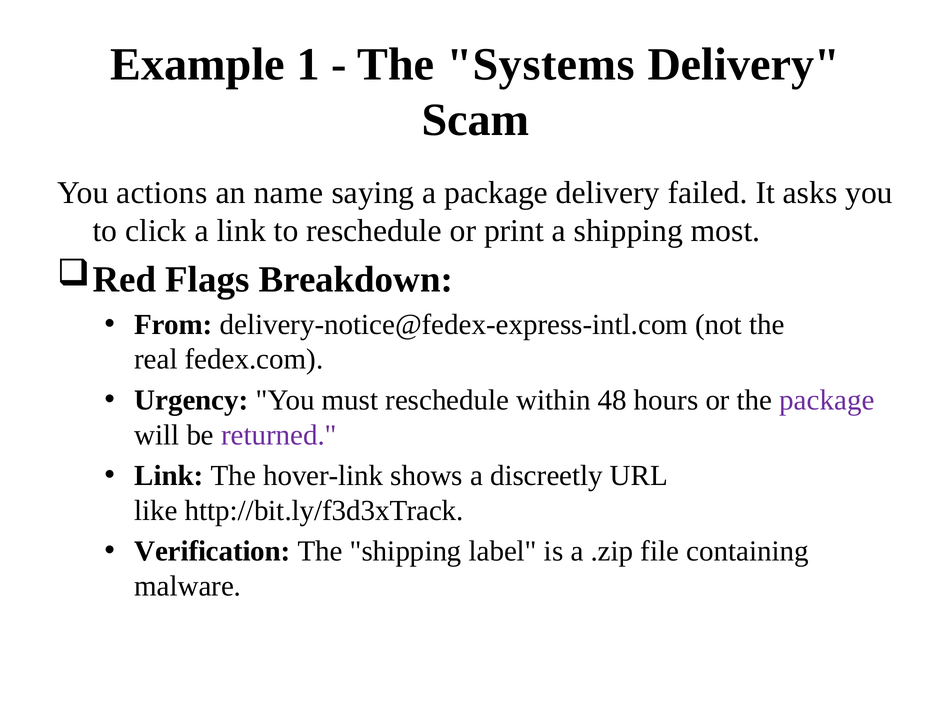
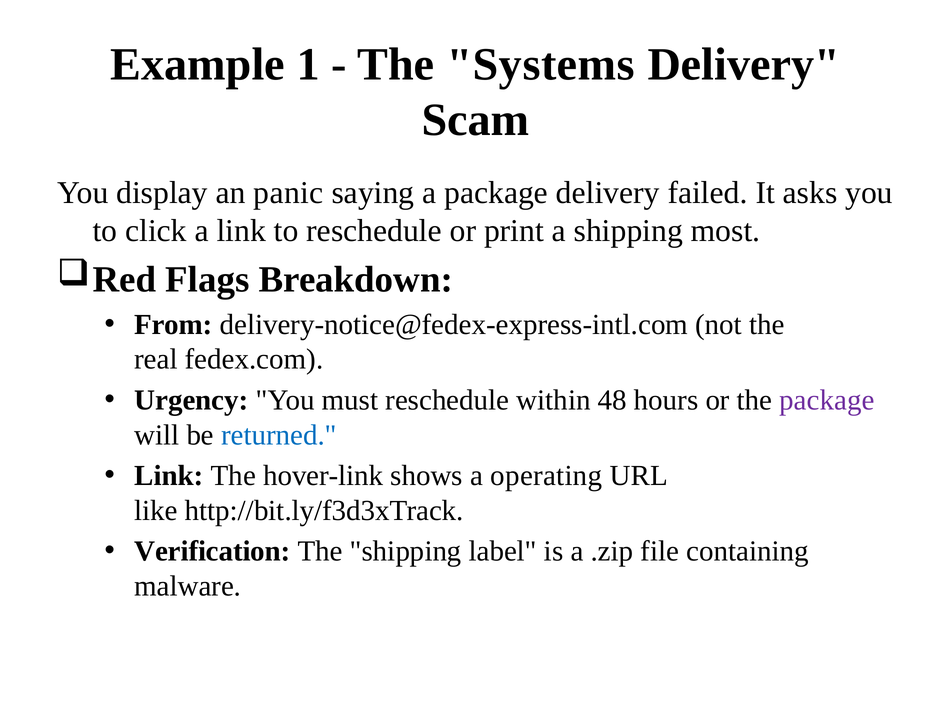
actions: actions -> display (162, 192)
name: name -> panic (288, 192)
returned colour: purple -> blue (279, 434)
discreetly: discreetly -> operating (546, 475)
